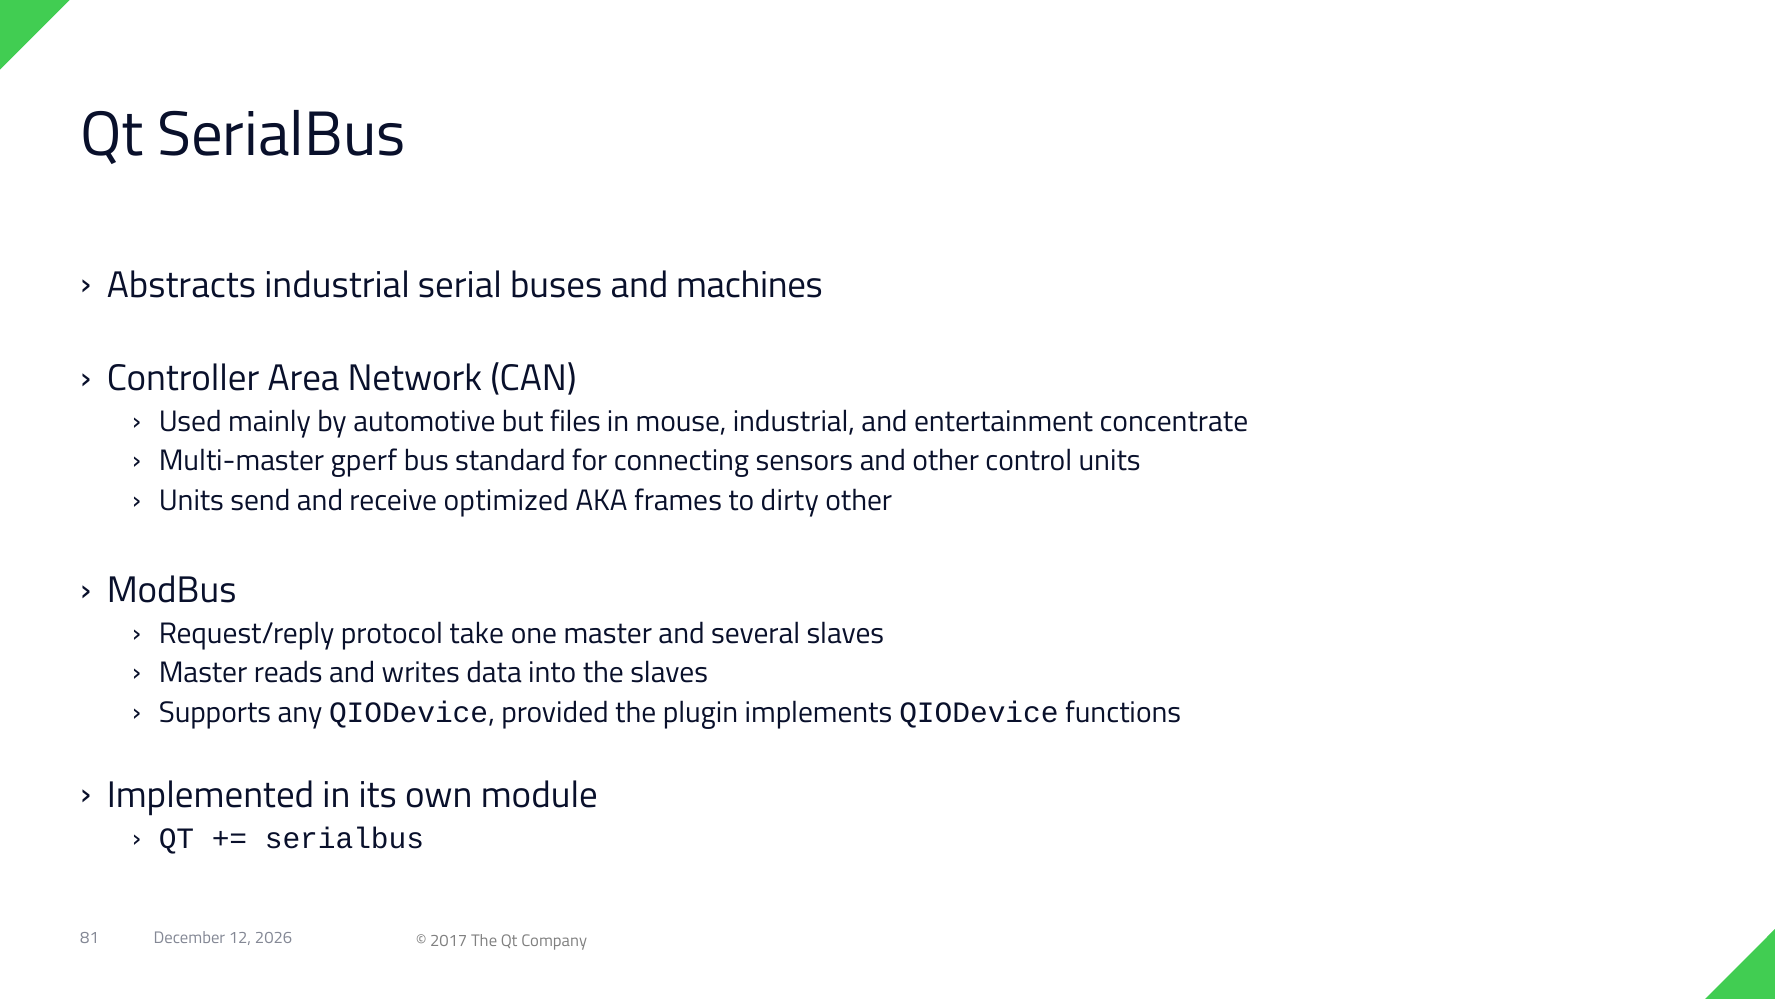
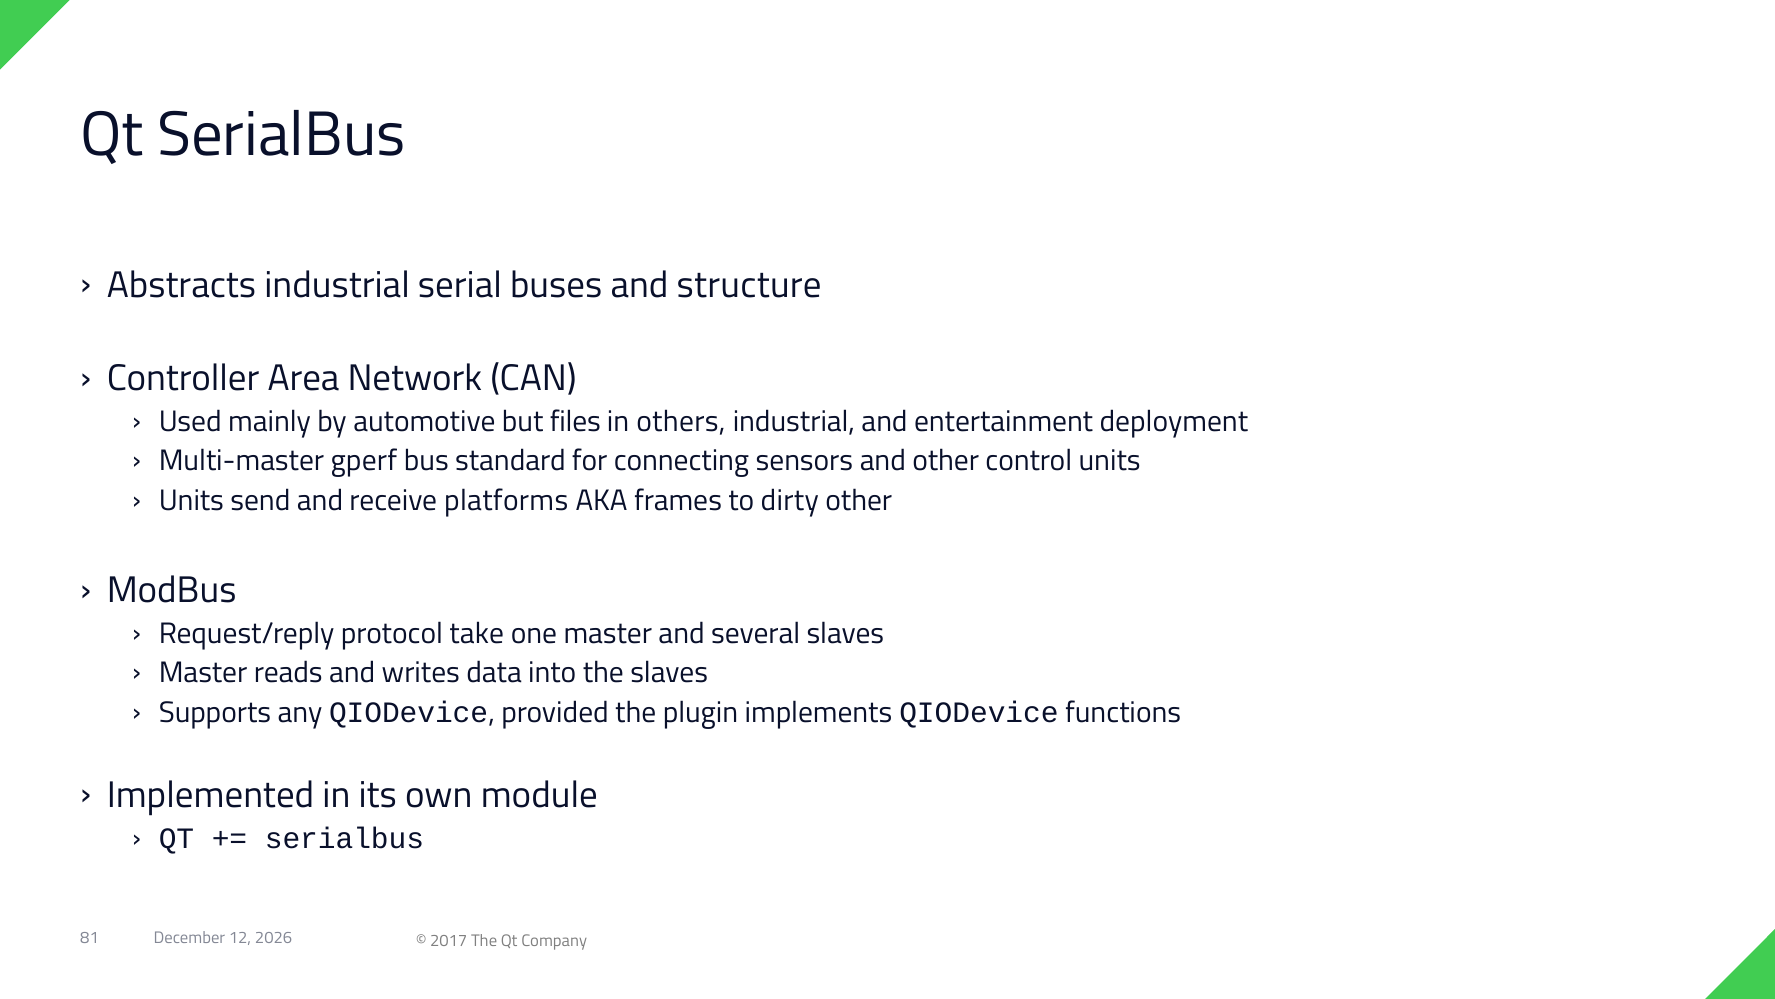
machines: machines -> structure (749, 285)
mouse: mouse -> others (681, 422)
concentrate: concentrate -> deployment (1174, 422)
optimized: optimized -> platforms (506, 501)
